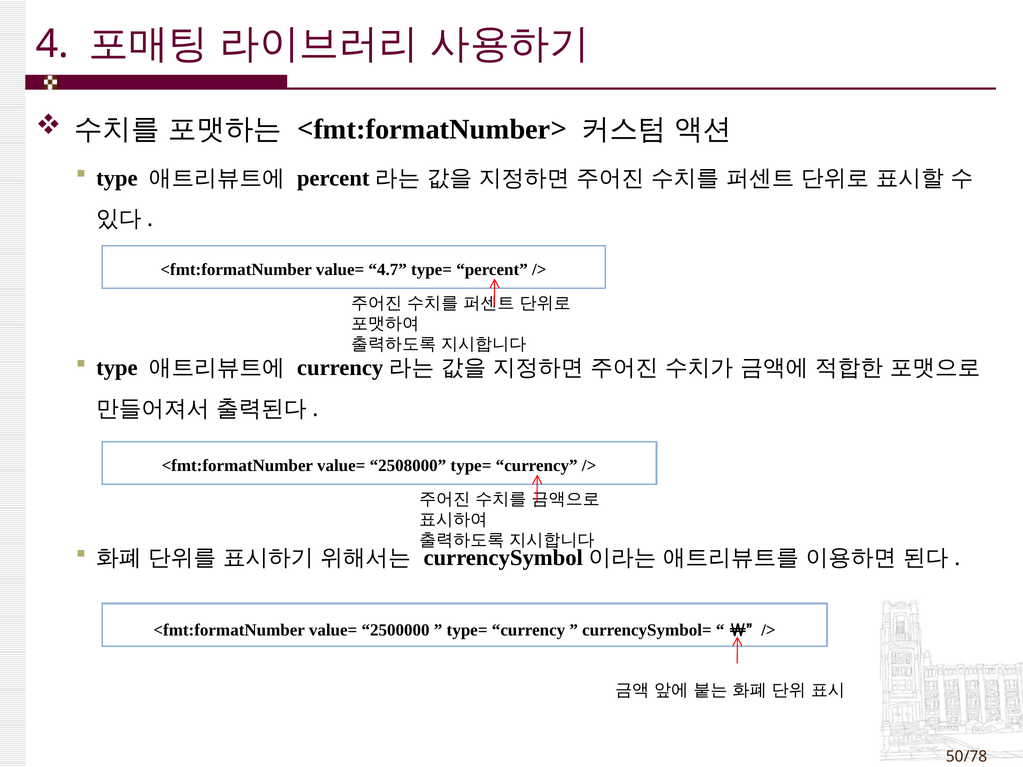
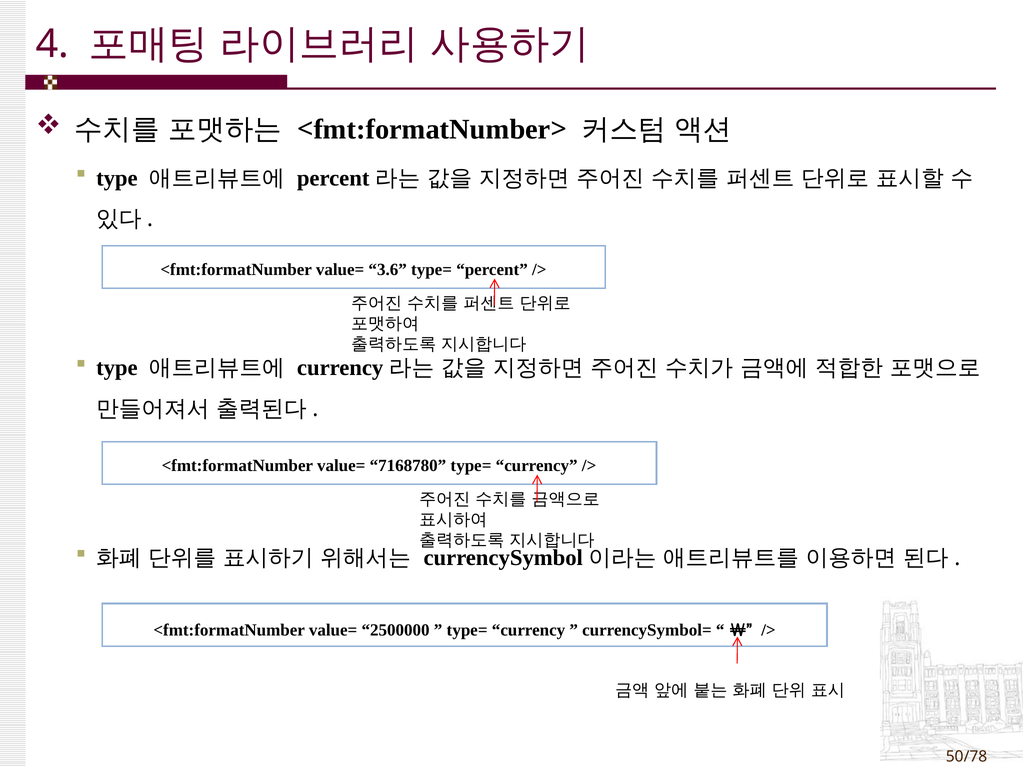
4.7: 4.7 -> 3.6 (388, 270)
2508000: 2508000 -> 7168780 (408, 466)
